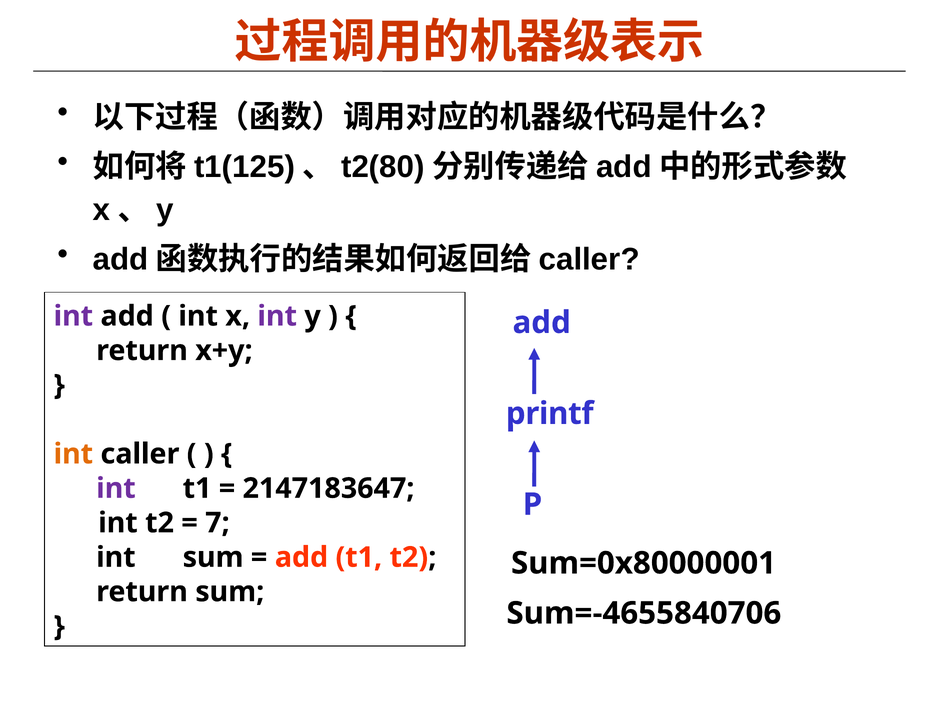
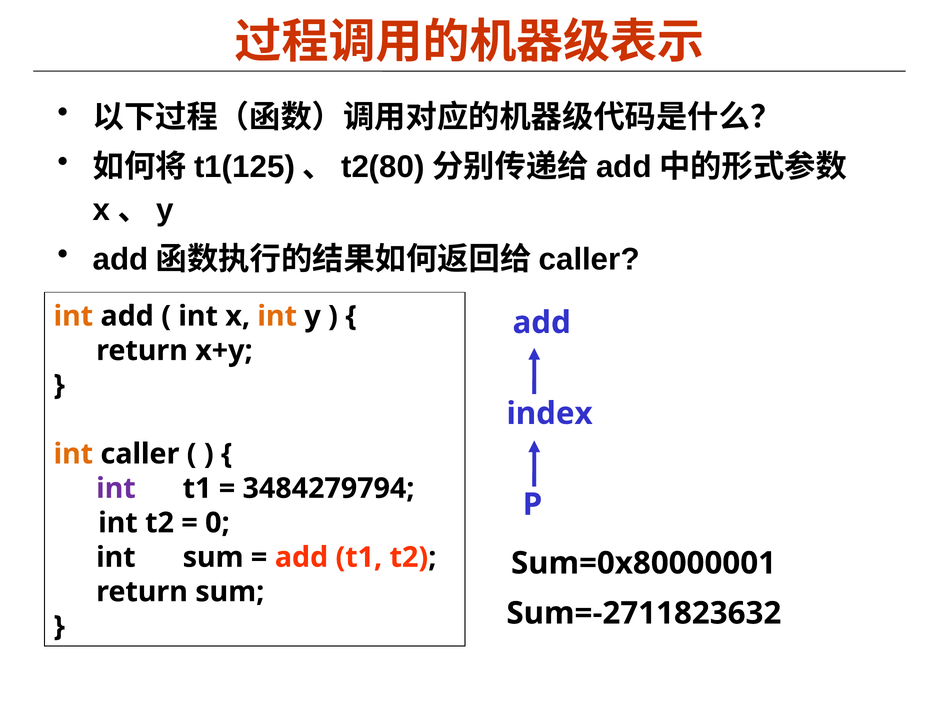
int colour: purple -> orange (73, 316)
int colour: purple -> orange (277, 316)
printf: printf -> index (550, 413)
2147183647: 2147183647 -> 3484279794 (329, 488)
7: 7 -> 0 (217, 522)
Sum=-4655840706: Sum=-4655840706 -> Sum=-2711823632 (644, 613)
